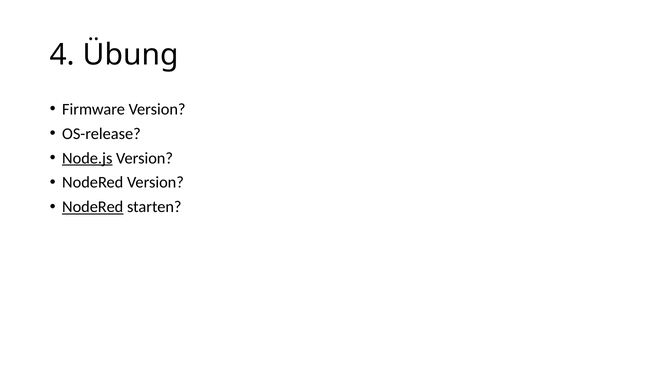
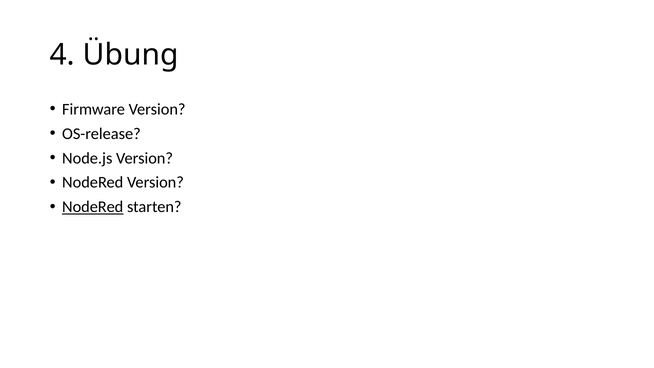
Node.js underline: present -> none (87, 158)
